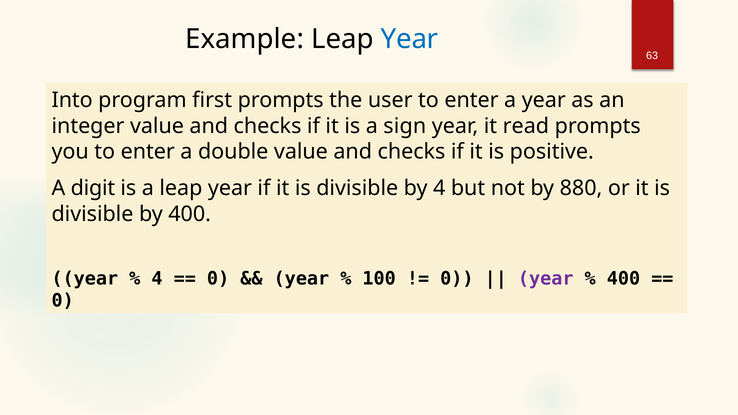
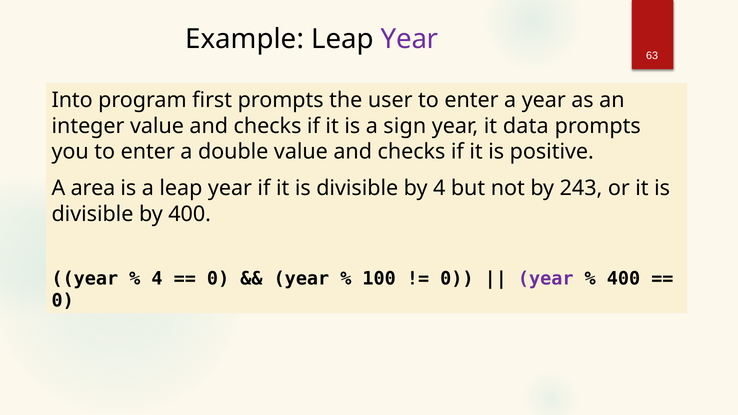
Year colour: blue -> purple (409, 39)
read: read -> data (526, 126)
digit: digit -> area (93, 188)
880: 880 -> 243 (581, 188)
